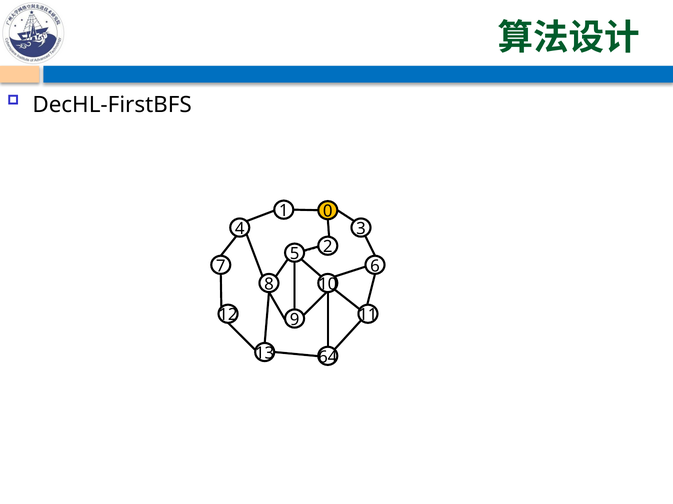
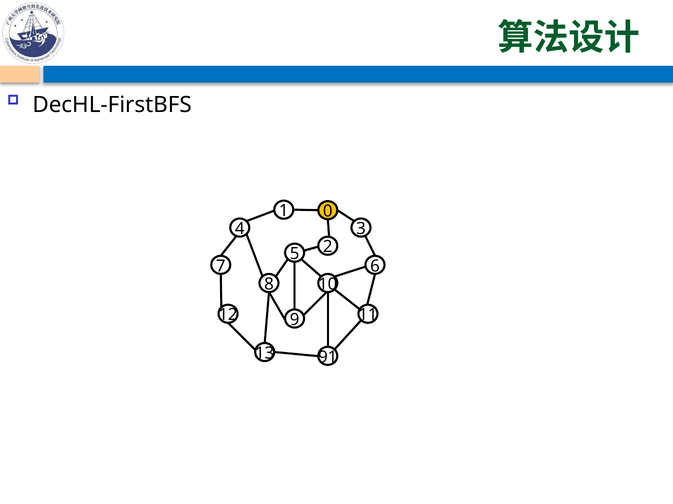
64: 64 -> 91 (328, 358)
